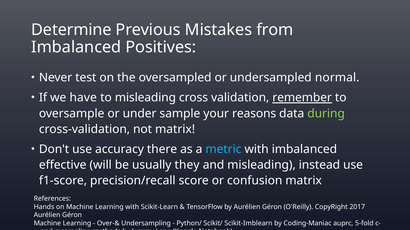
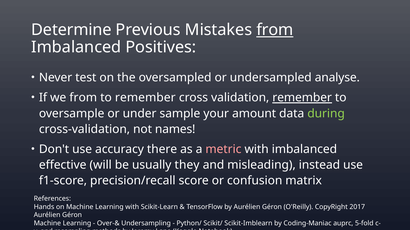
from underline: none -> present (275, 30)
normal: normal -> analyse (337, 78)
we have: have -> from (83, 98)
to misleading: misleading -> remember (145, 98)
reasons: reasons -> amount (254, 114)
not matrix: matrix -> names (175, 130)
metric colour: light blue -> pink (223, 150)
